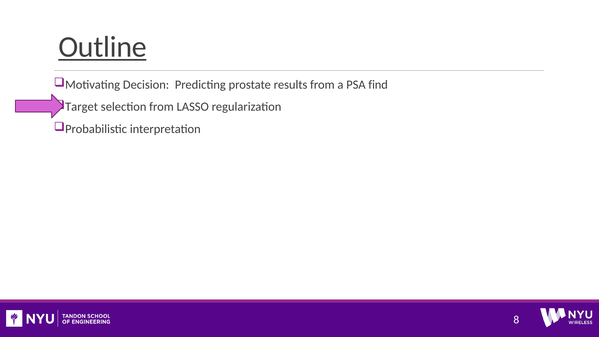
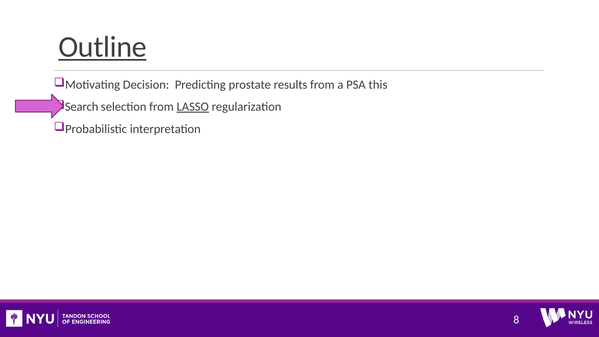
find: find -> this (378, 85)
Target: Target -> Search (82, 107)
LASSO underline: none -> present (193, 107)
